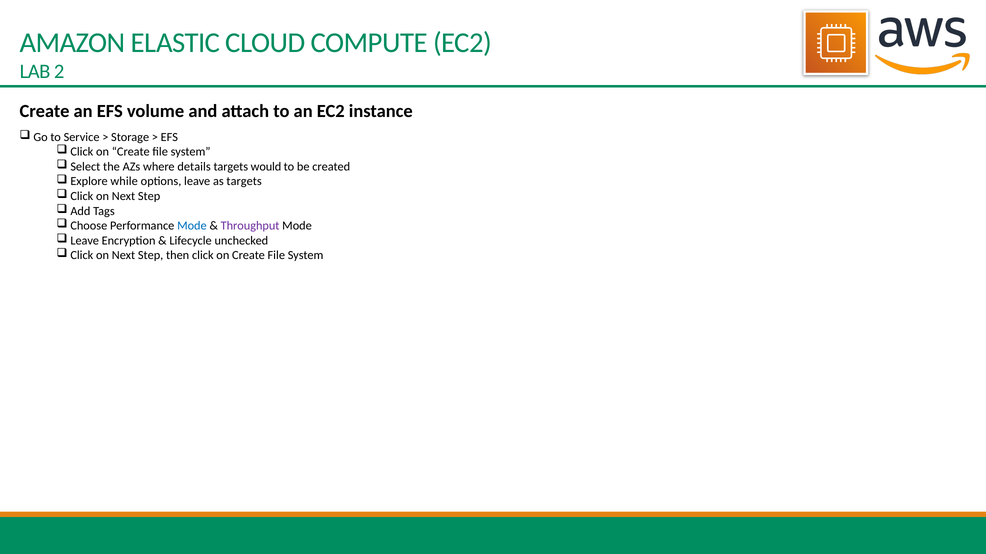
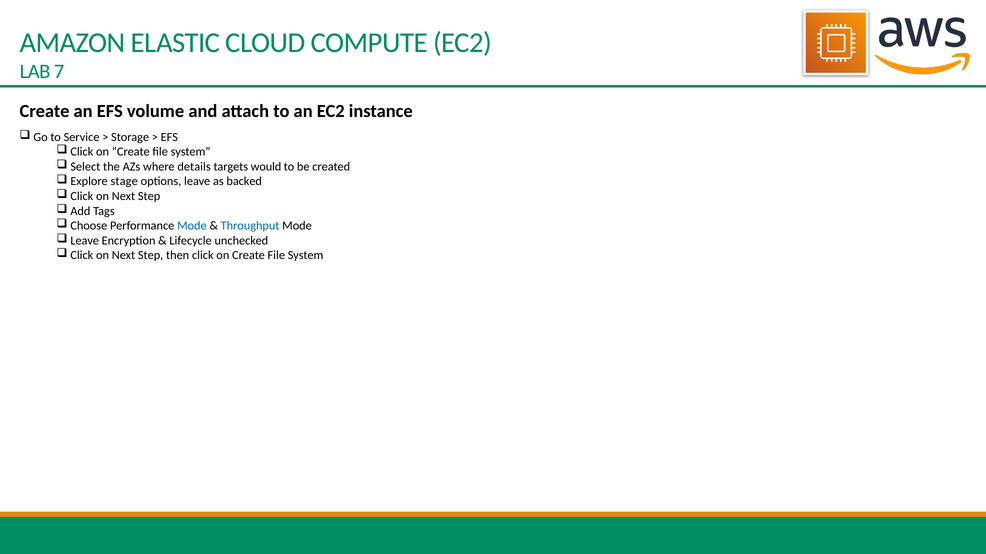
2: 2 -> 7 (59, 72)
while: while -> stage (124, 182)
as targets: targets -> backed (244, 182)
Throughput colour: purple -> blue (250, 226)
